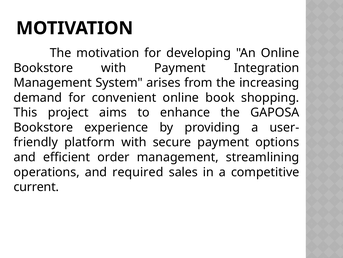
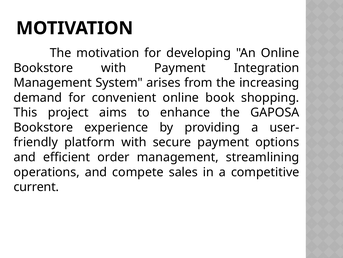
required: required -> compete (138, 172)
